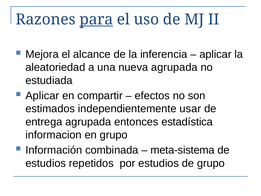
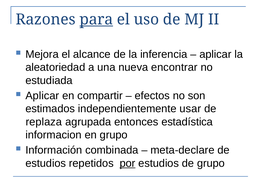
nueva agrupada: agrupada -> encontrar (174, 67)
entrega: entrega -> replaza (44, 122)
meta-sistema: meta-sistema -> meta-declare (182, 150)
por underline: none -> present (128, 163)
